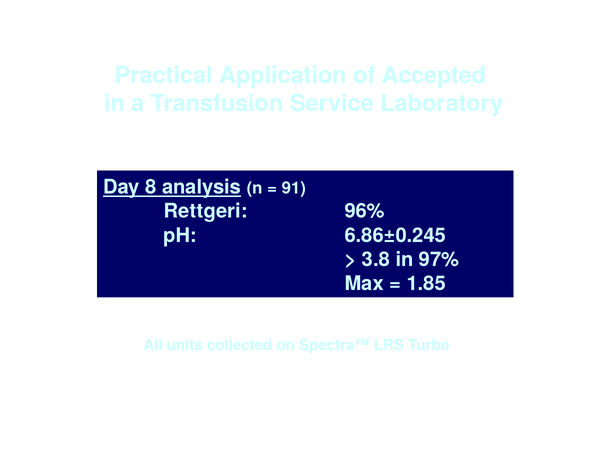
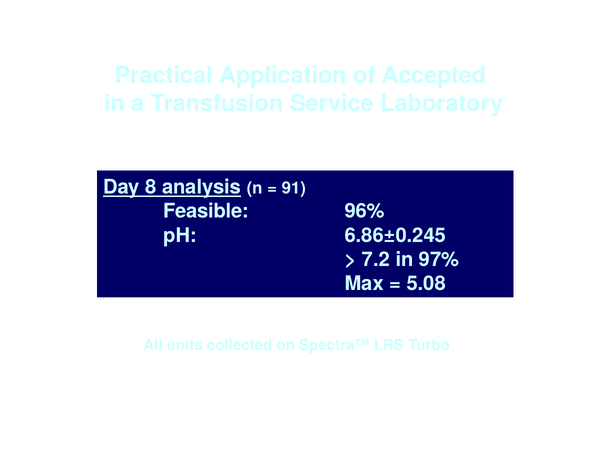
Rettgeri: Rettgeri -> Feasible (206, 211)
3.8: 3.8 -> 7.2 (376, 260)
1.85: 1.85 -> 5.08 (426, 284)
